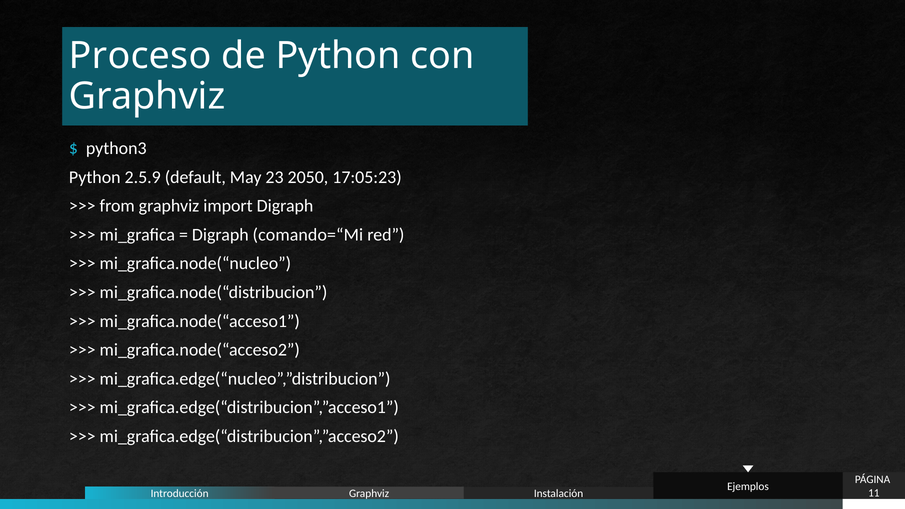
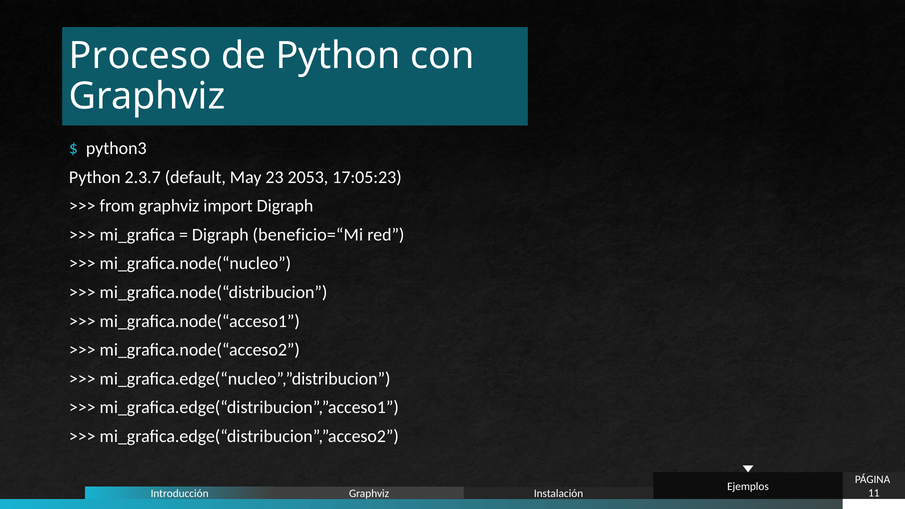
2.5.9: 2.5.9 -> 2.3.7 (143, 177)
2050: 2050 -> 2053 (308, 177)
comando=“Mi: comando=“Mi -> beneficio=“Mi (308, 235)
